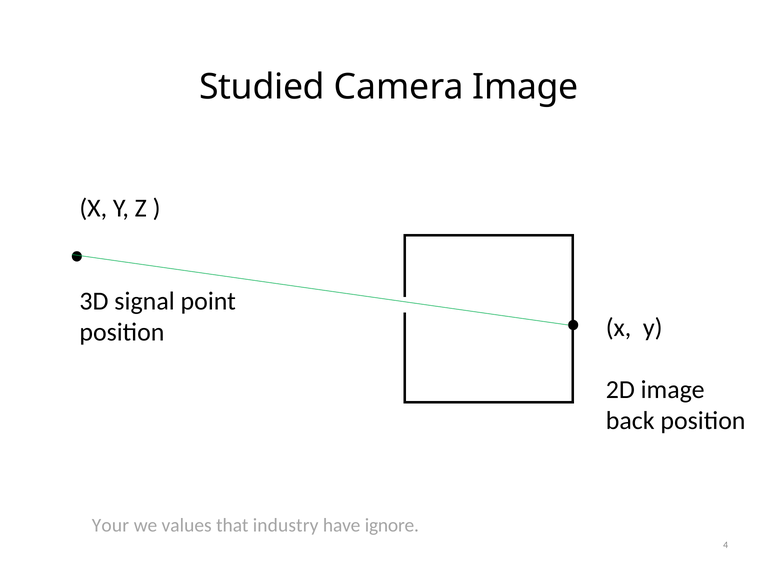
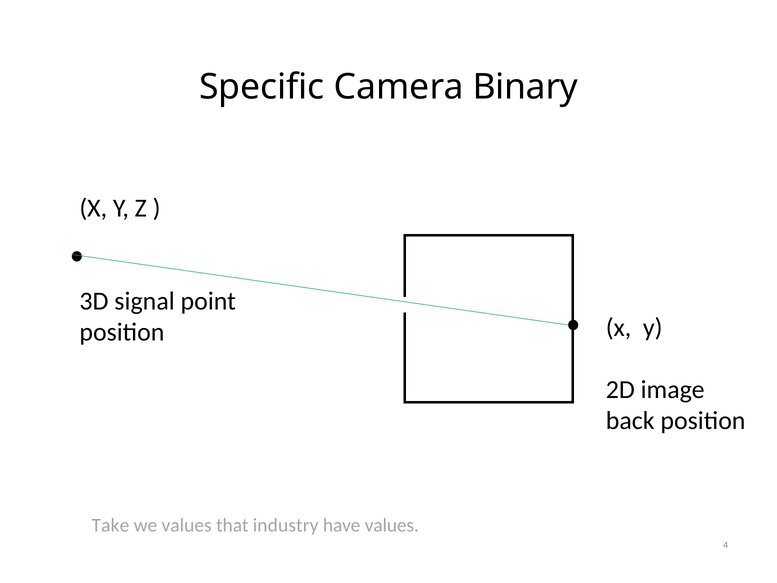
Studied: Studied -> Specific (262, 87)
Camera Image: Image -> Binary (525, 87)
Your: Your -> Take (110, 525)
have ignore: ignore -> values (392, 525)
